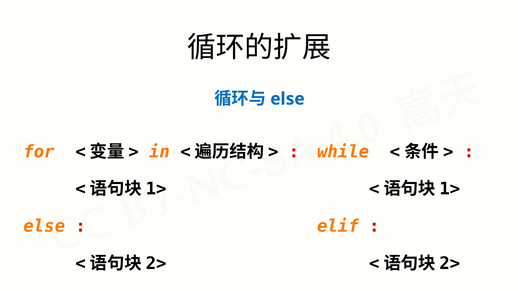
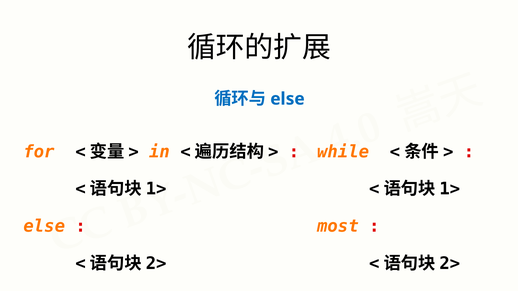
elif: elif -> most (338, 226)
